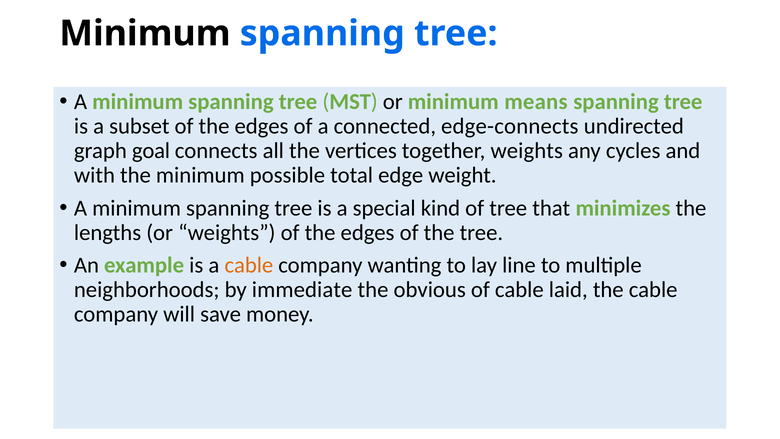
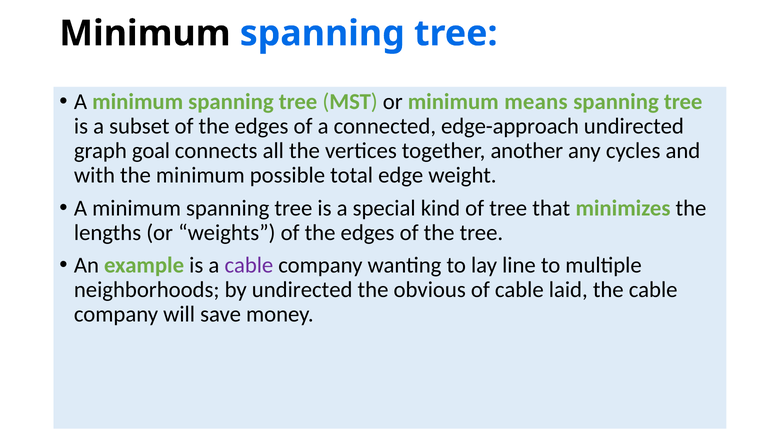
edge-connects: edge-connects -> edge-approach (510, 126)
together weights: weights -> another (527, 151)
cable colour: orange -> purple (249, 265)
by immediate: immediate -> undirected (302, 290)
